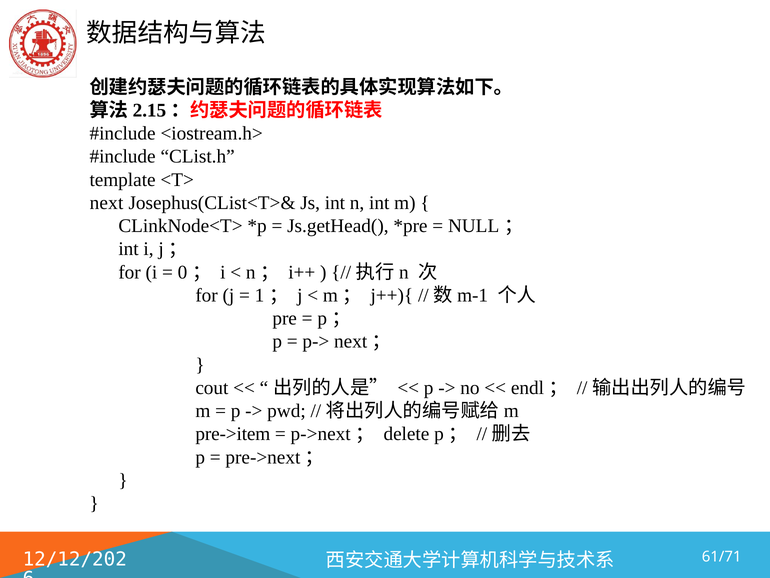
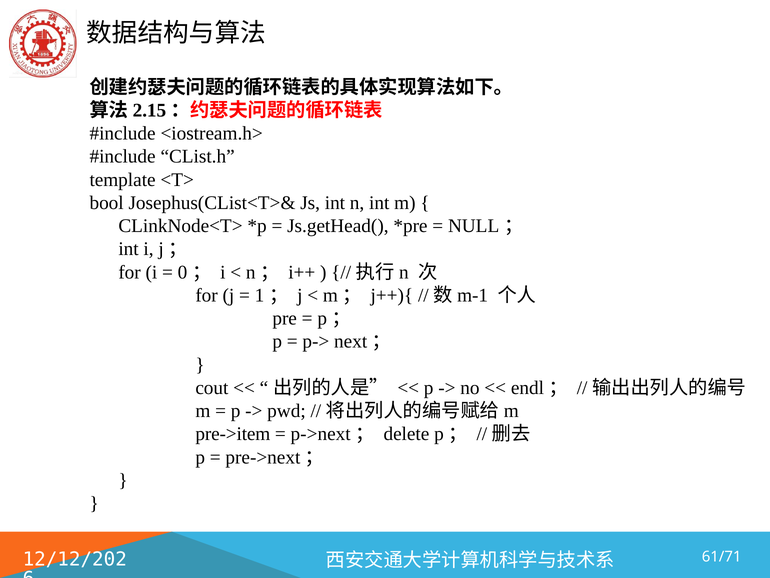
next: next -> bool (107, 203)
